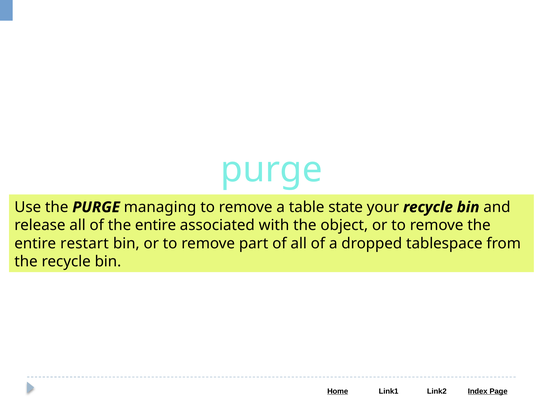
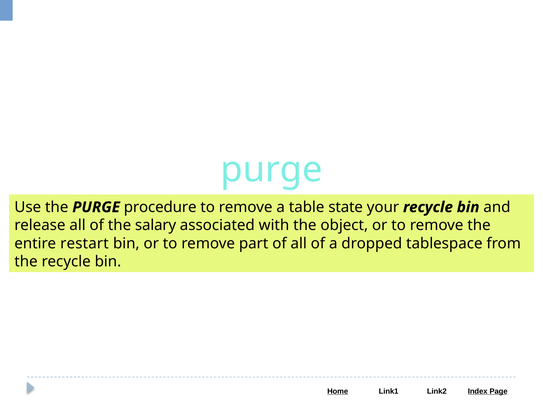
managing: managing -> procedure (160, 207)
of the entire: entire -> salary (156, 225)
